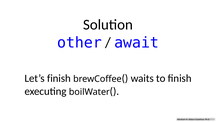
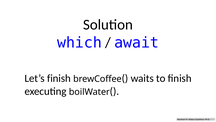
other: other -> which (79, 42)
